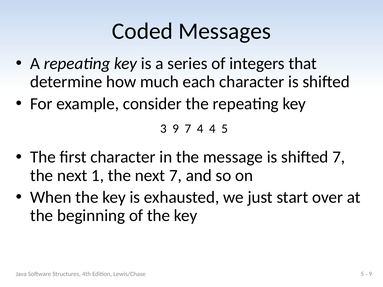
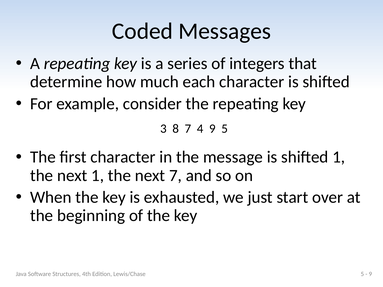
3 9: 9 -> 8 (176, 129)
4 4: 4 -> 9 (212, 129)
shifted 7: 7 -> 1 (339, 157)
